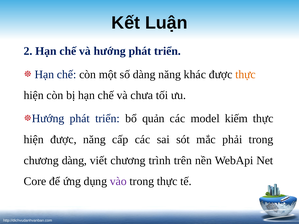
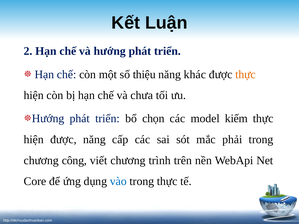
số dàng: dàng -> thiệu (144, 74)
quản: quản -> chọn (153, 119)
chương dàng: dàng -> công (74, 161)
vào colour: purple -> blue (118, 182)
